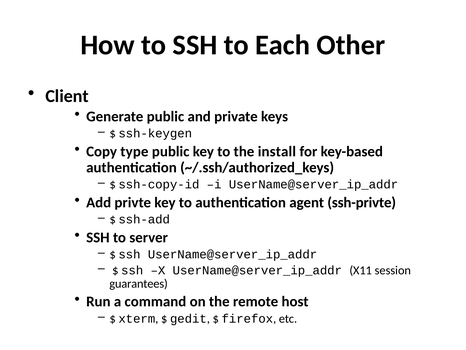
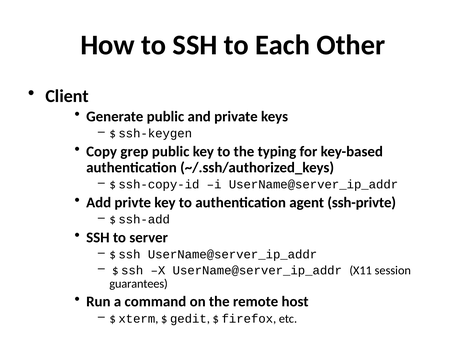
type: type -> grep (134, 151)
install: install -> typing (277, 151)
